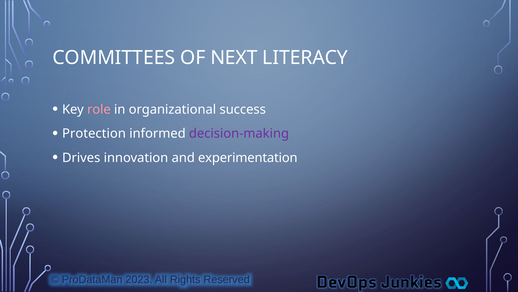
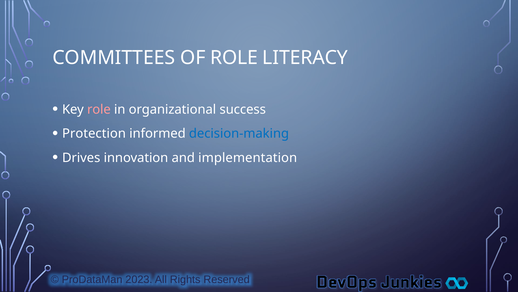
OF NEXT: NEXT -> ROLE (234, 58)
decision-making colour: purple -> blue (239, 133)
experimentation: experimentation -> implementation (248, 157)
